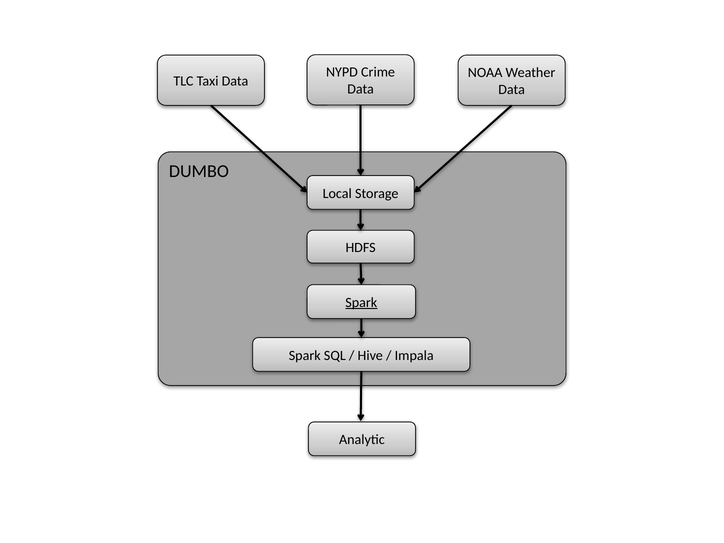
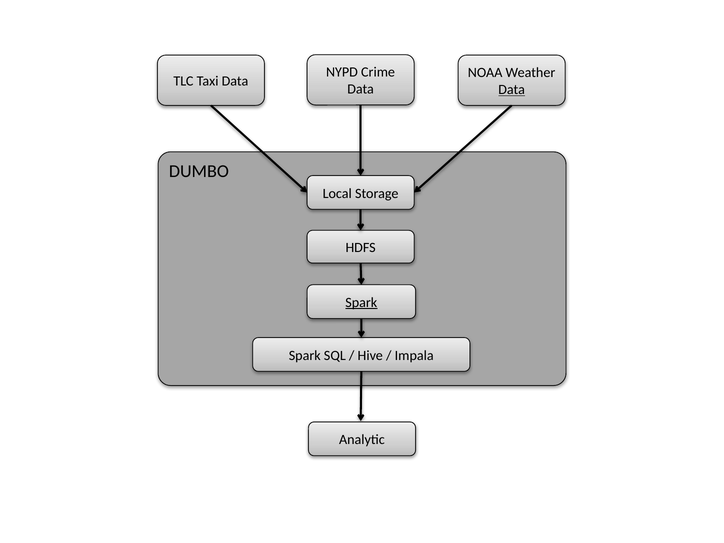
Data underline: none -> present (512, 90)
